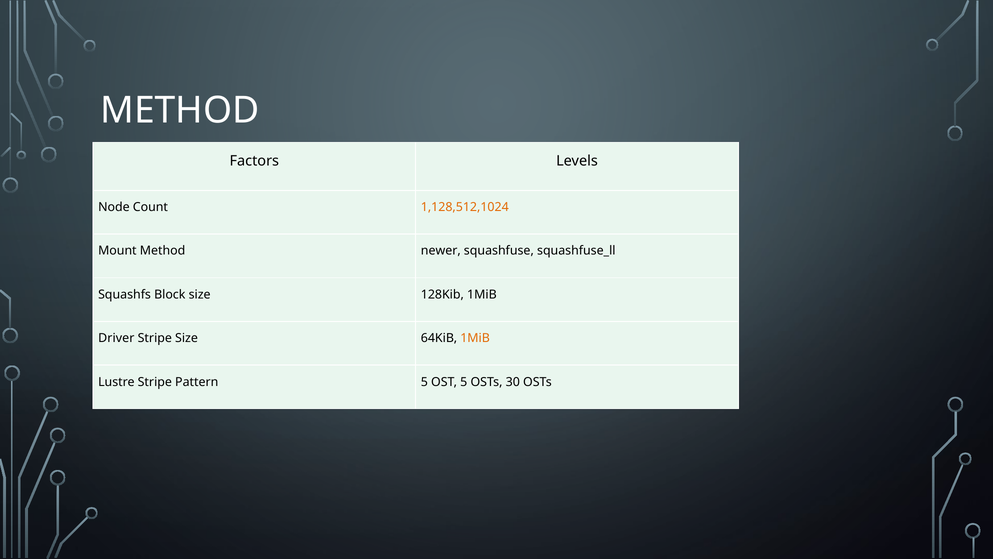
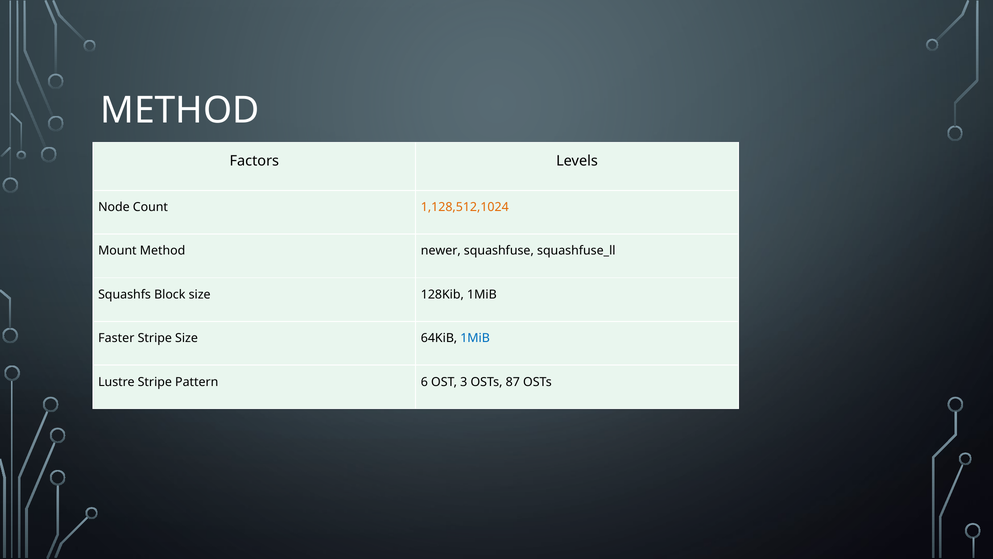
Driver: Driver -> Faster (116, 338)
1MiB colour: orange -> blue (475, 338)
Pattern 5: 5 -> 6 (424, 382)
OST 5: 5 -> 3 (464, 382)
30: 30 -> 87 (513, 382)
